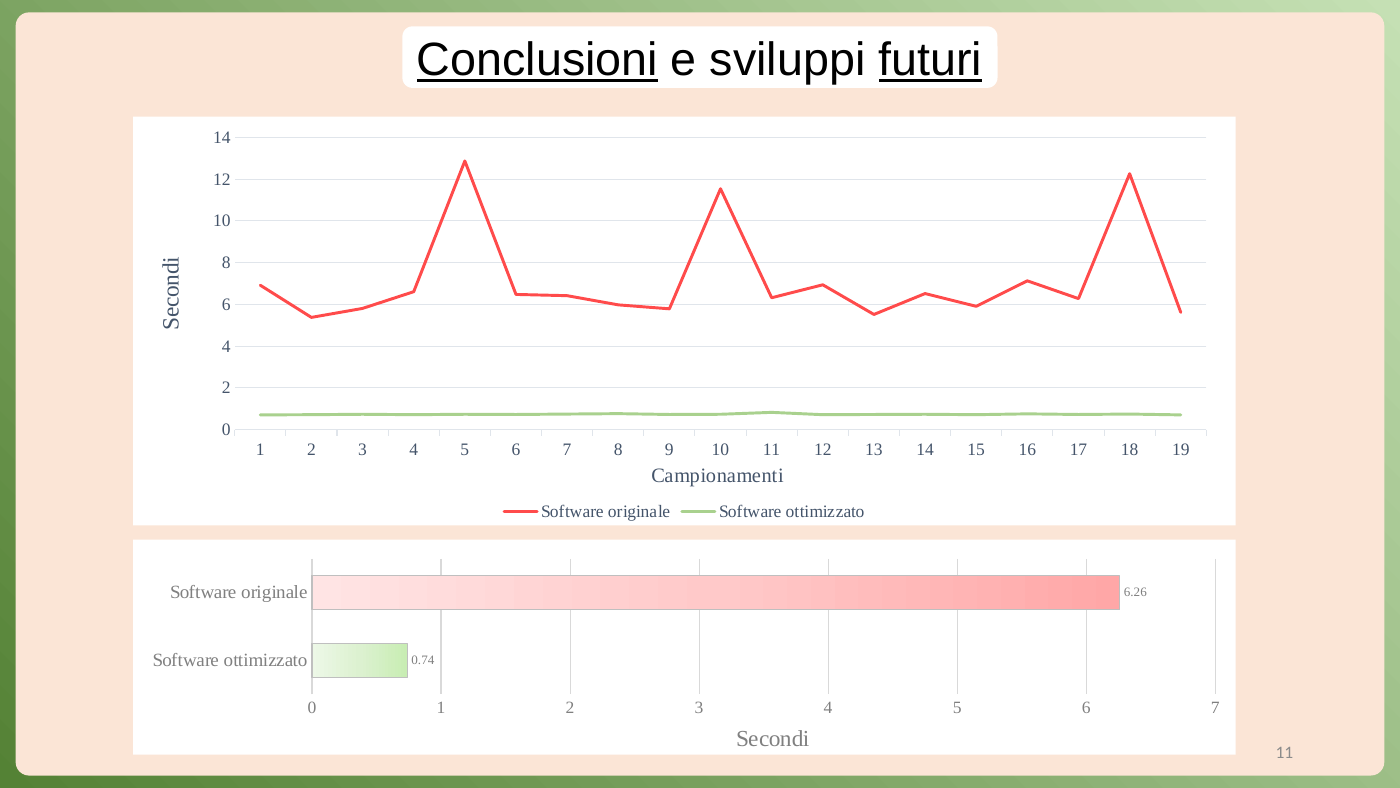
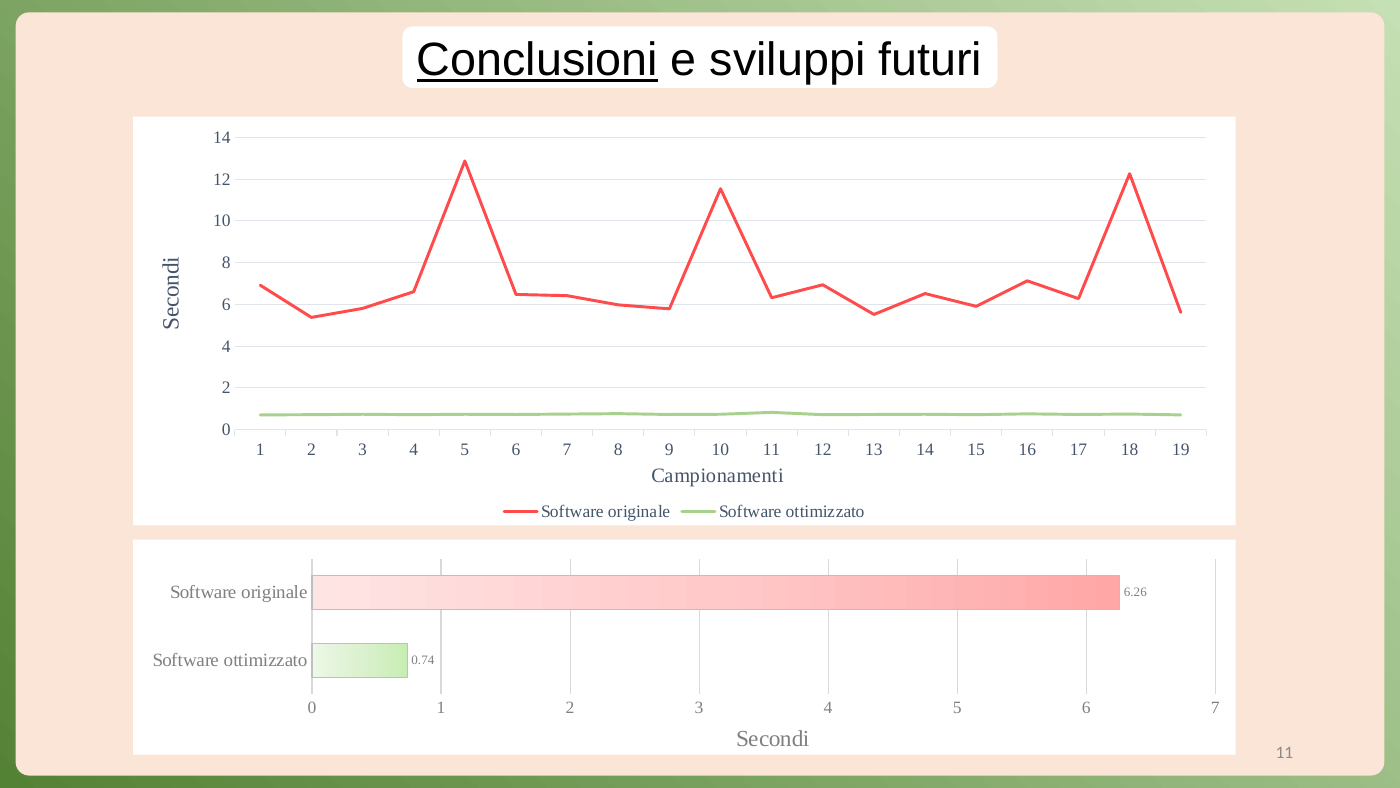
futuri underline: present -> none (930, 60)
